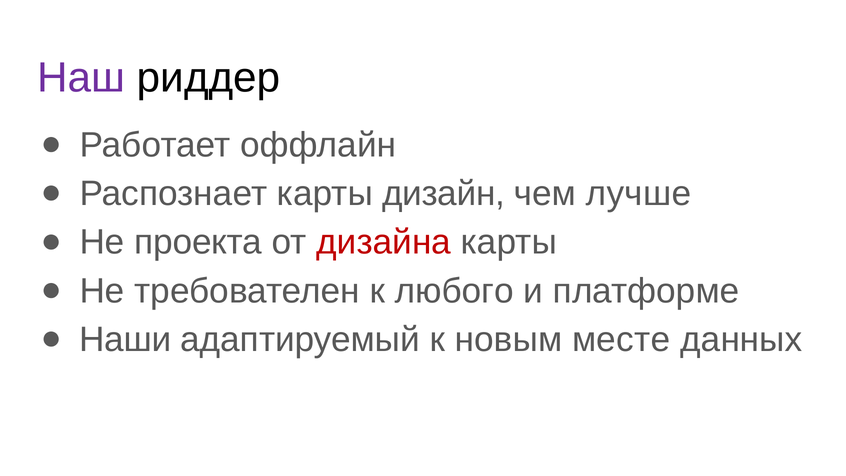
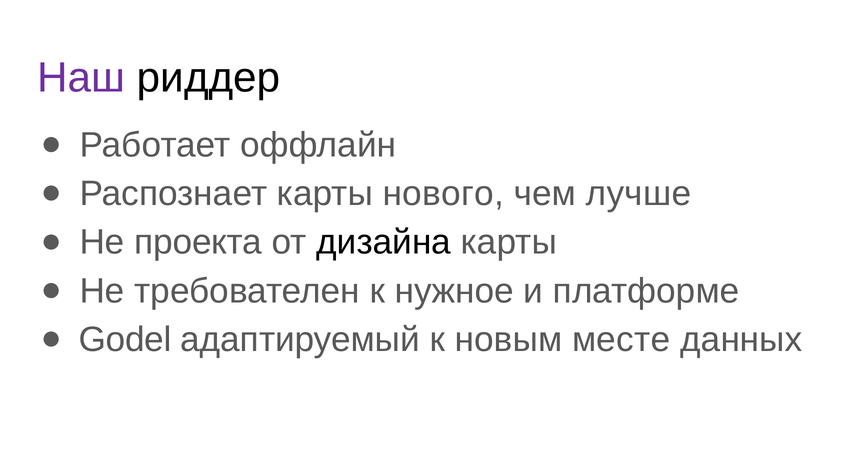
дизайн: дизайн -> нового (443, 194)
дизайна colour: red -> black (384, 242)
любого: любого -> нужное (454, 291)
Наши: Наши -> Godel (125, 340)
